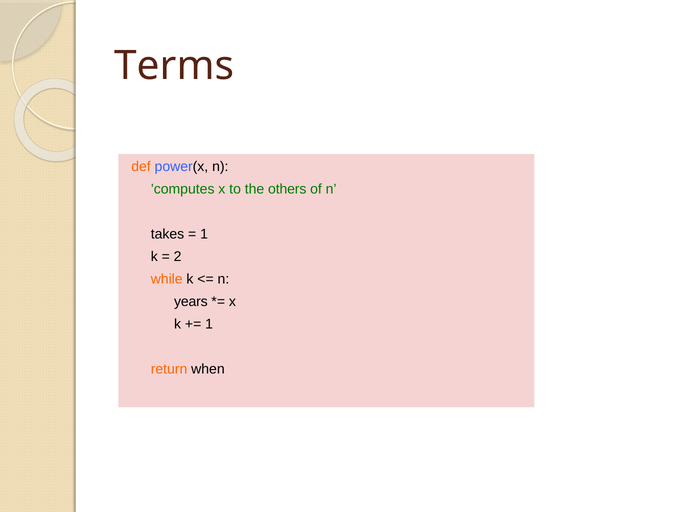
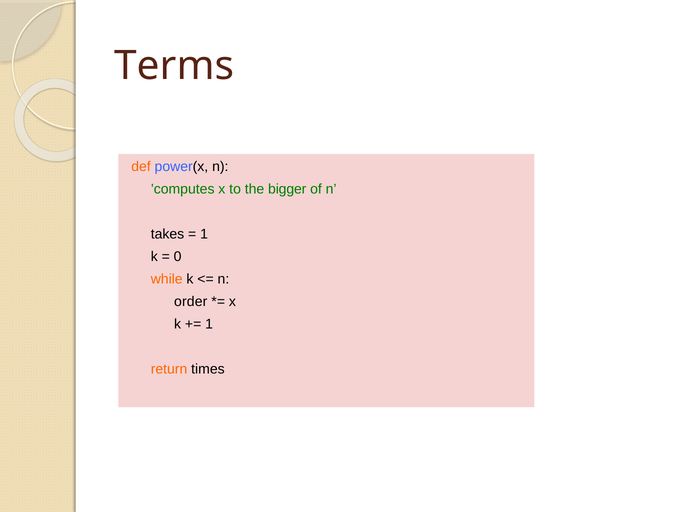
others: others -> bigger (287, 189)
2: 2 -> 0 (178, 257)
years: years -> order (191, 302)
when: when -> times (208, 369)
